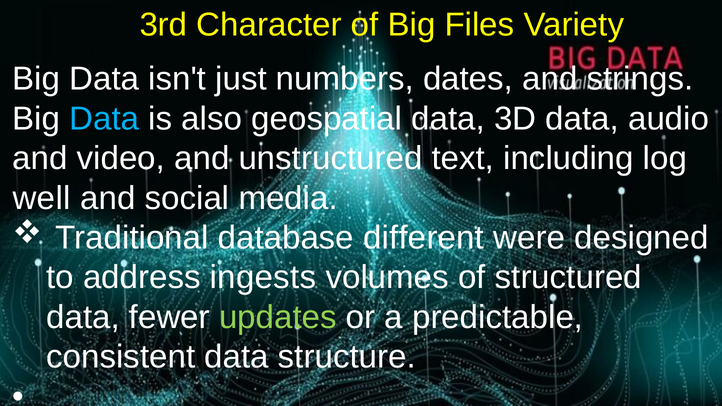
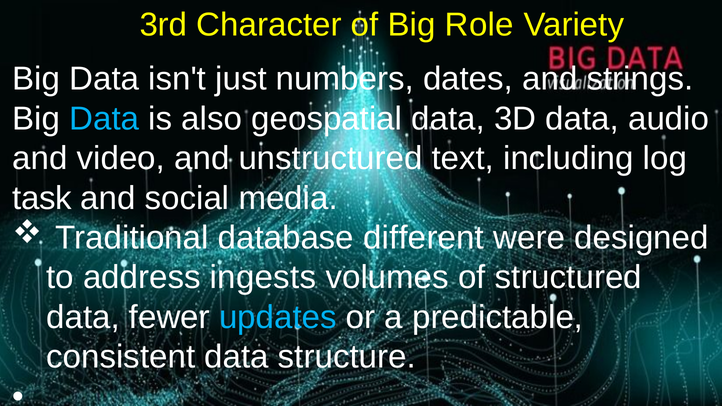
Files: Files -> Role (479, 25)
well: well -> task (42, 198)
updates colour: light green -> light blue (278, 317)
